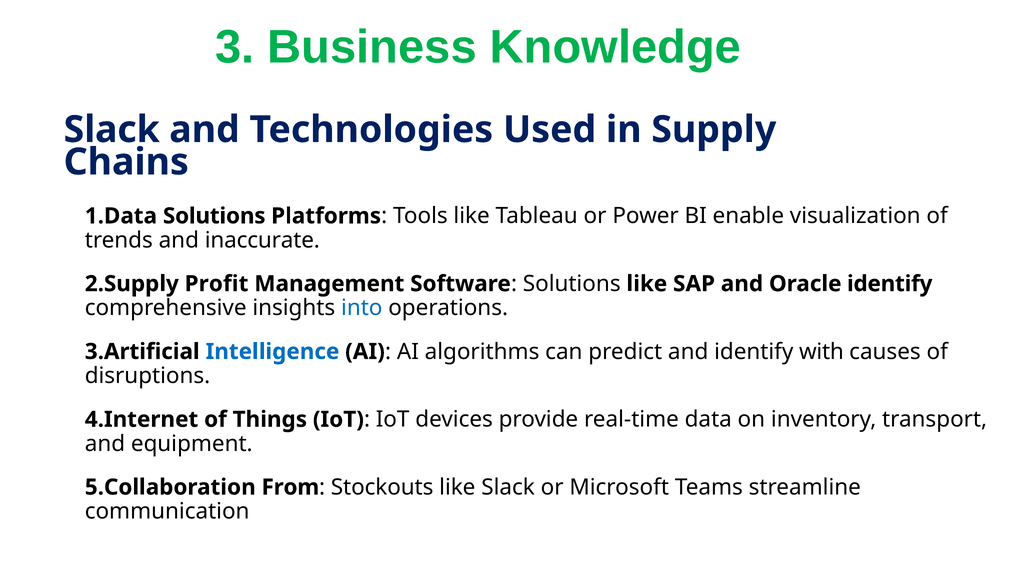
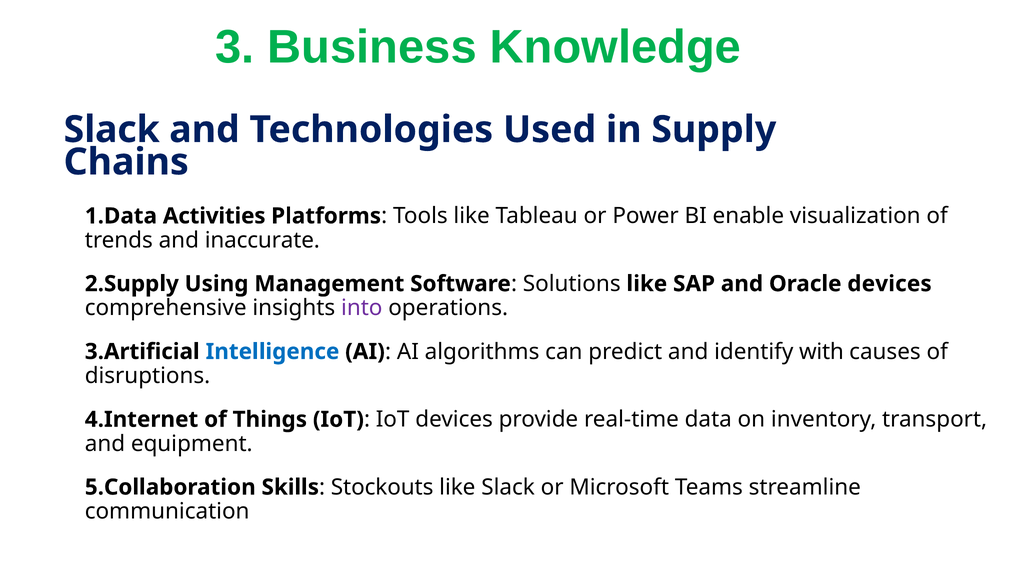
Solutions: Solutions -> Activities (214, 216)
Profit: Profit -> Using (217, 284)
Oracle identify: identify -> devices (890, 284)
into colour: blue -> purple (362, 308)
From: From -> Skills (290, 487)
